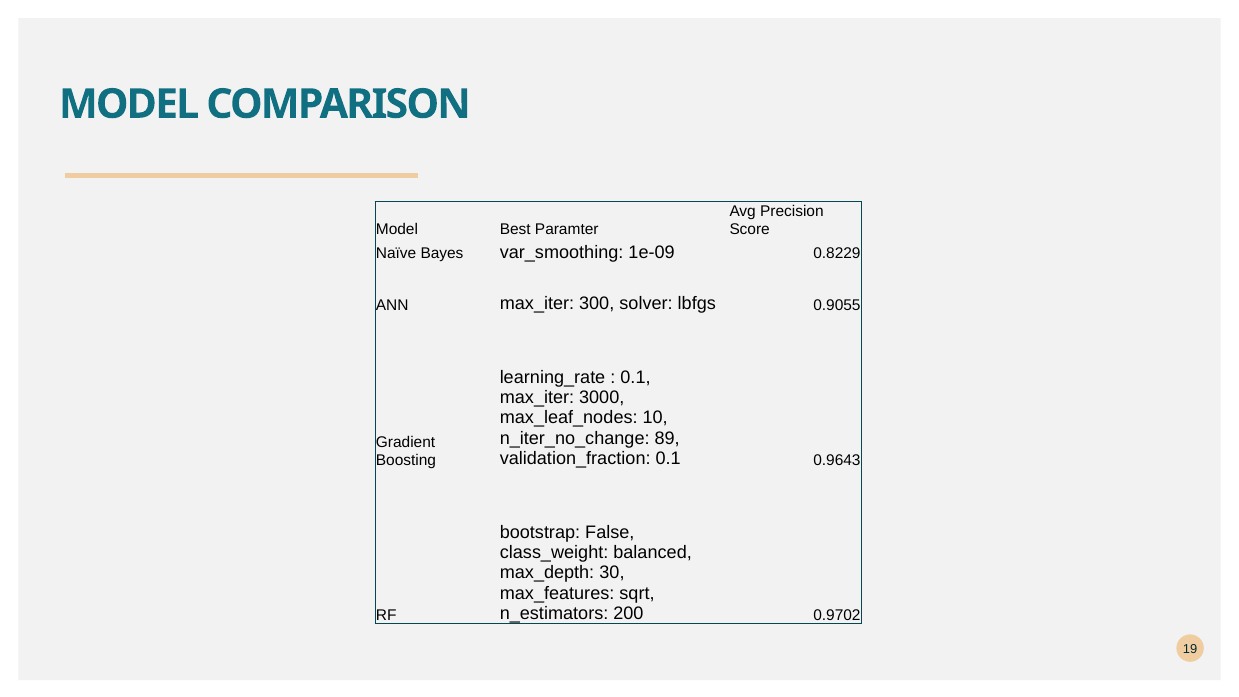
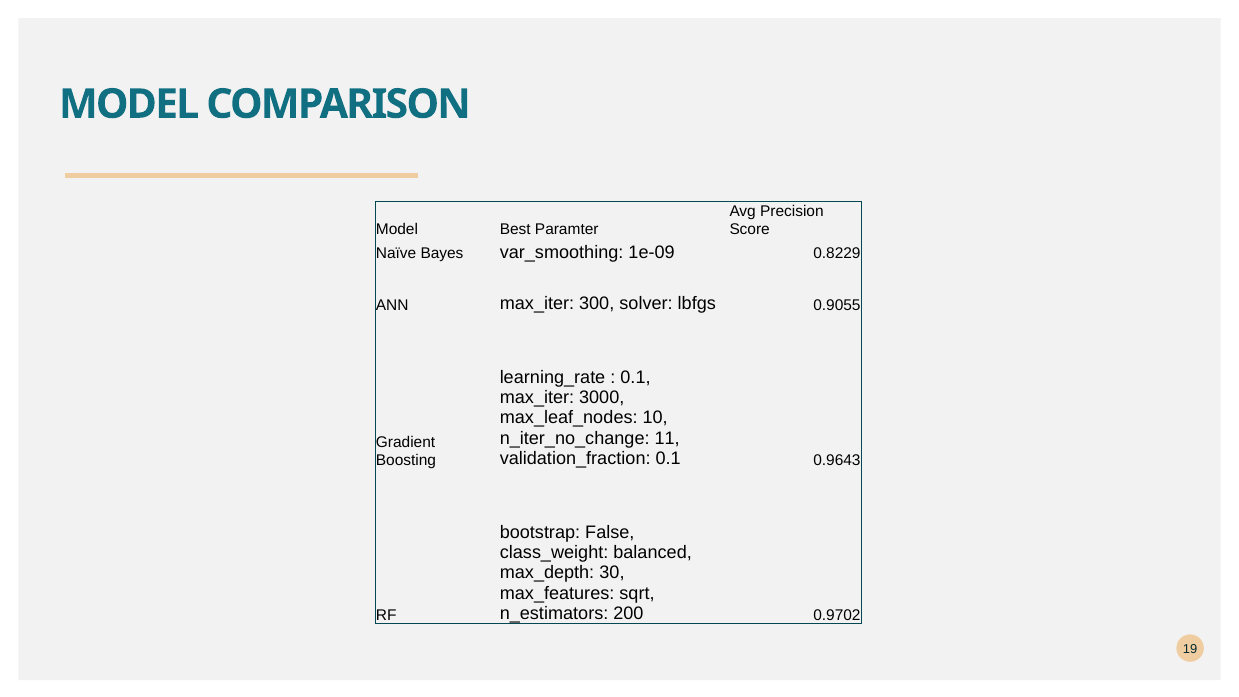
89: 89 -> 11 (667, 438)
